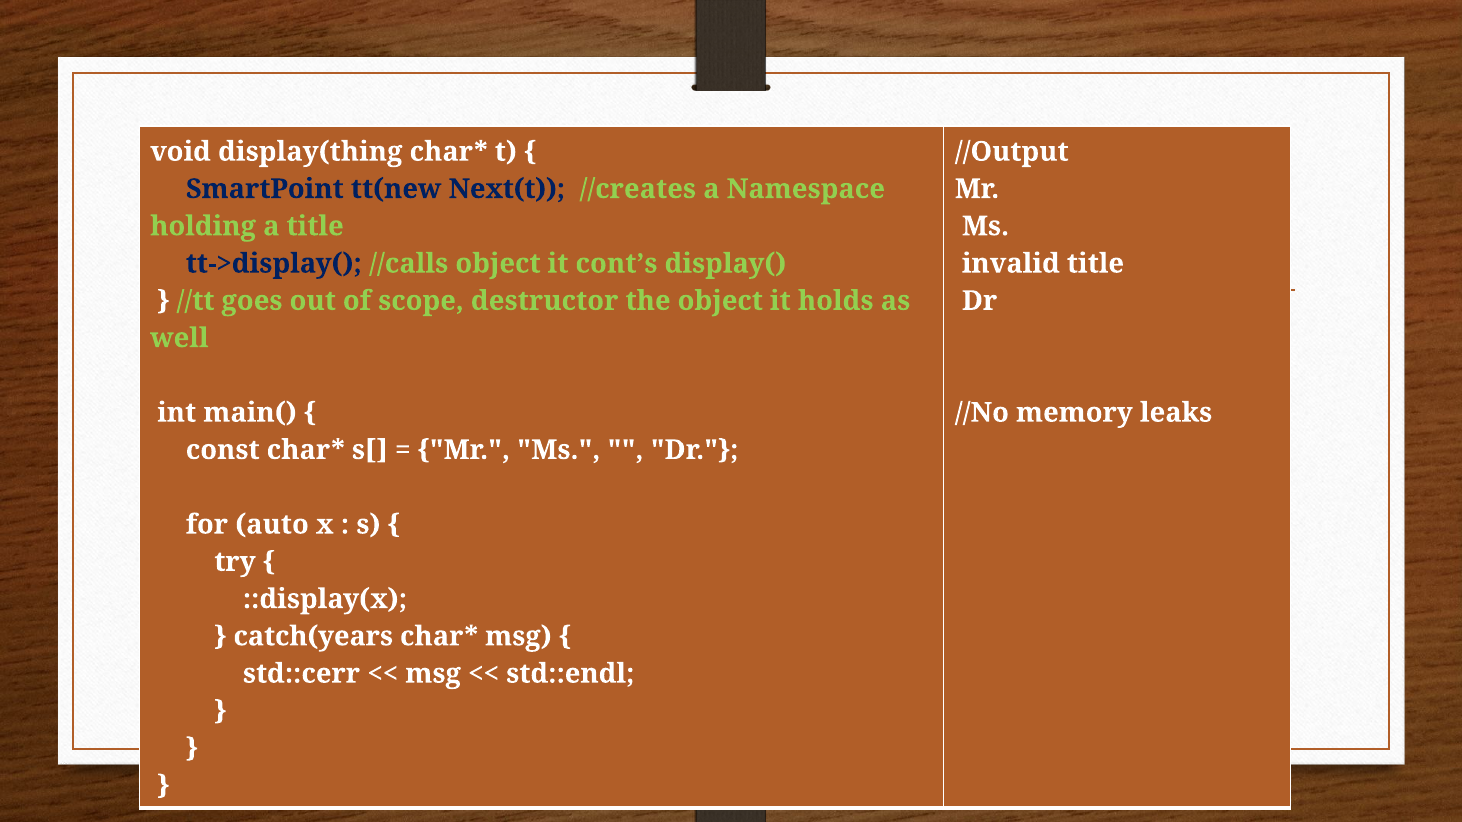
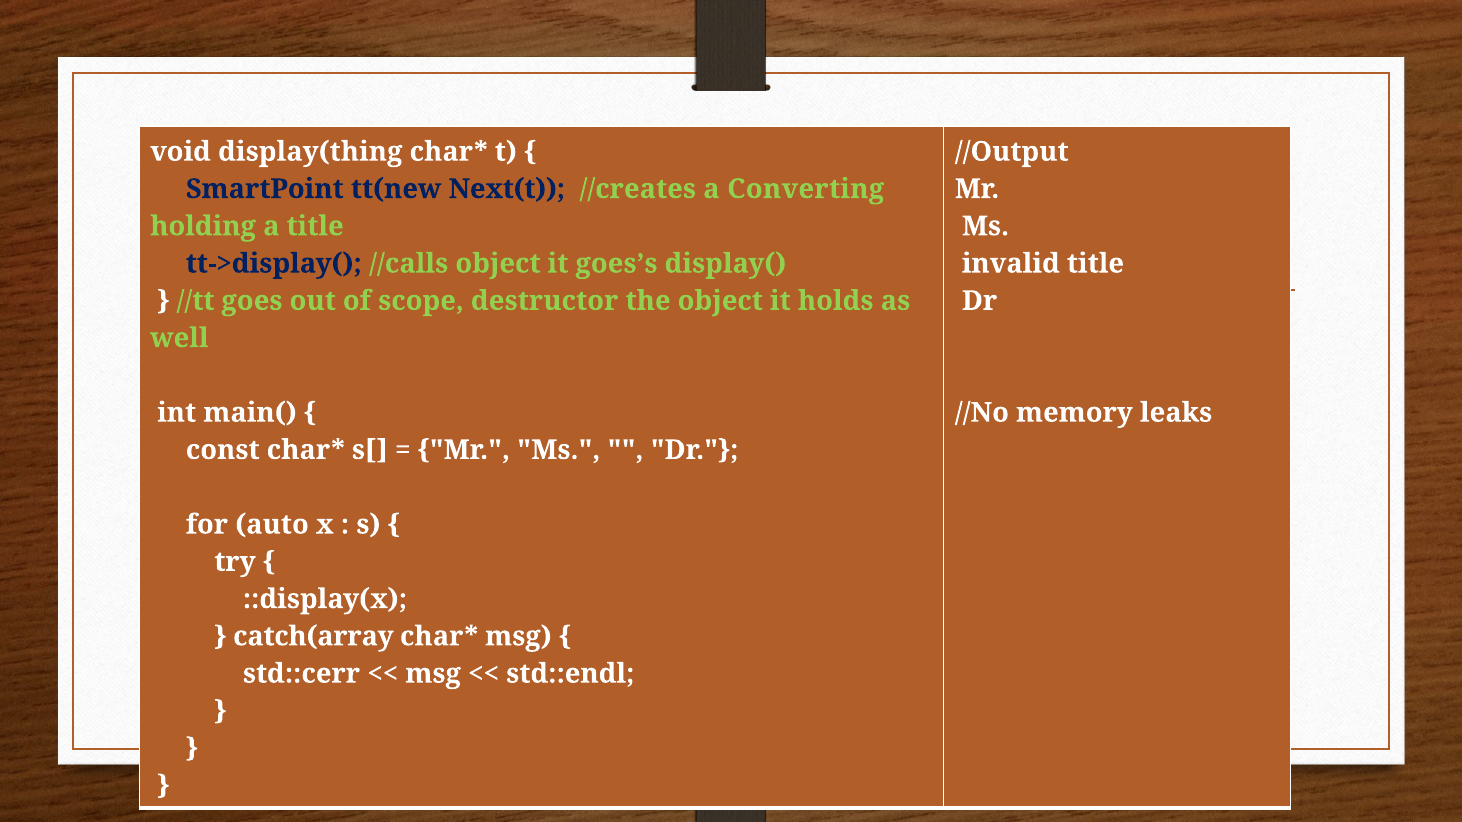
Namespace: Namespace -> Converting (806, 189)
cont’s: cont’s -> goes’s (617, 264)
catch(years: catch(years -> catch(array (313, 637)
